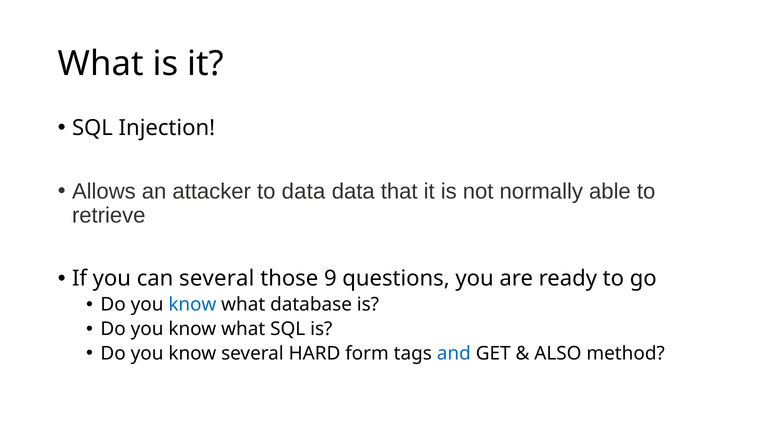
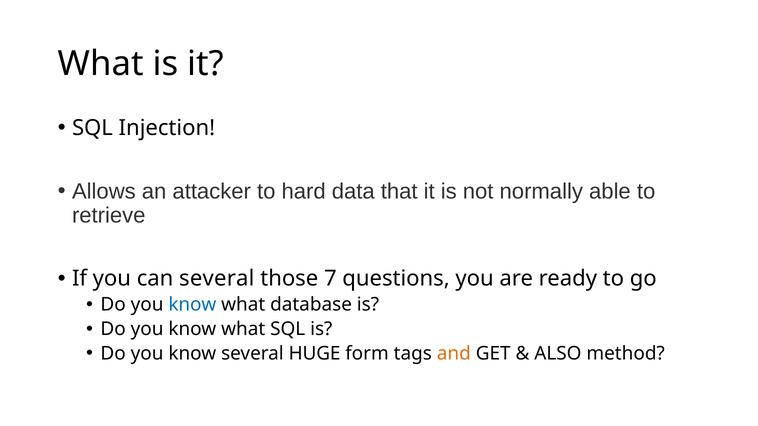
to data: data -> hard (304, 192)
9: 9 -> 7 (330, 279)
HARD: HARD -> HUGE (315, 354)
and colour: blue -> orange (454, 354)
